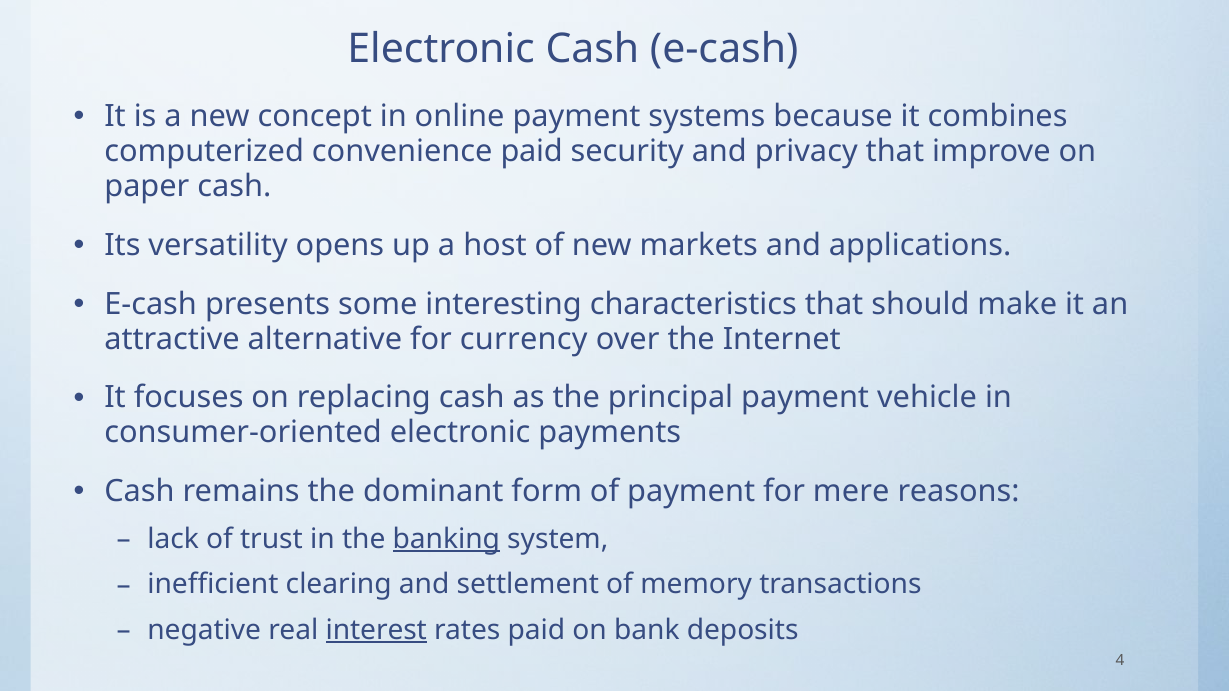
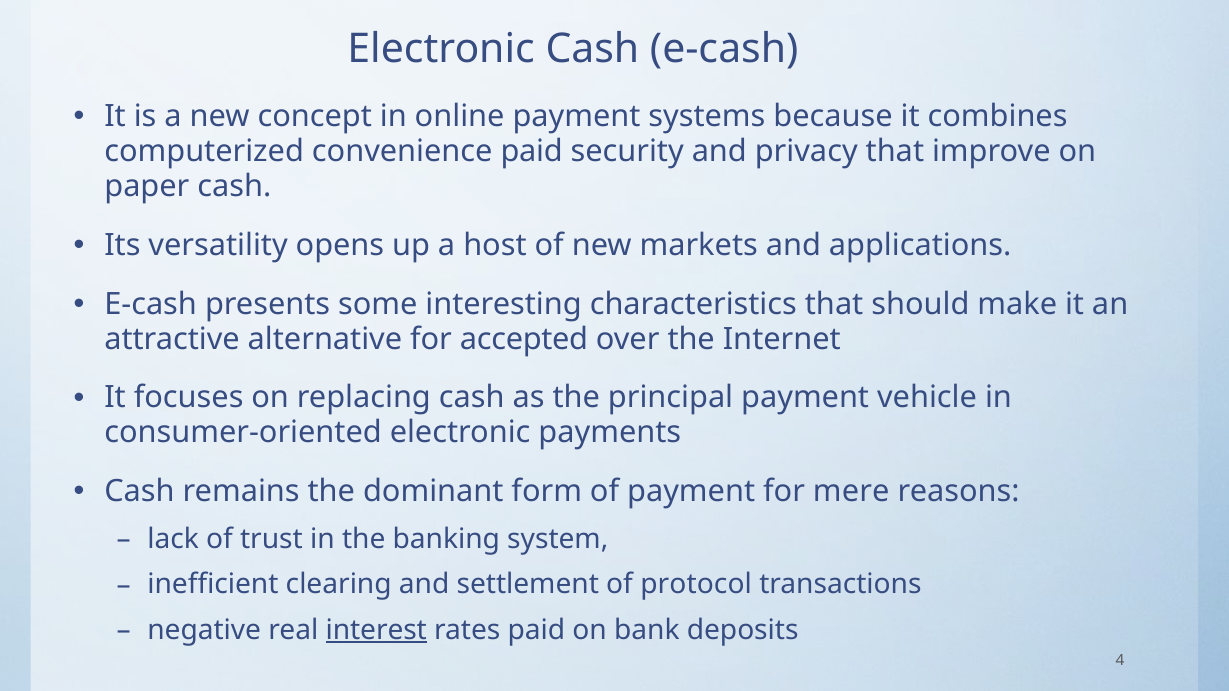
currency: currency -> accepted (524, 339)
banking underline: present -> none (446, 539)
memory: memory -> protocol (696, 585)
